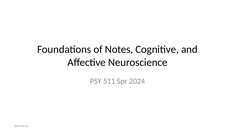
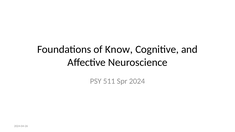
Notes: Notes -> Know (119, 50)
